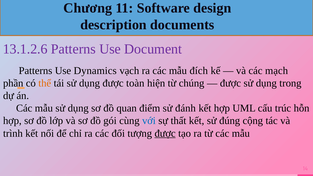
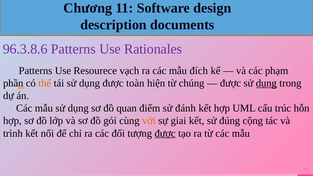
13.1.2.6: 13.1.2.6 -> 96.3.8.6 (25, 49)
Document: Document -> Rationales (153, 49)
Dynamics: Dynamics -> Resourece (95, 71)
mạch: mạch -> phạm (277, 71)
dụng underline: none -> present (266, 83)
với colour: blue -> orange (149, 121)
thất: thất -> giai (178, 121)
